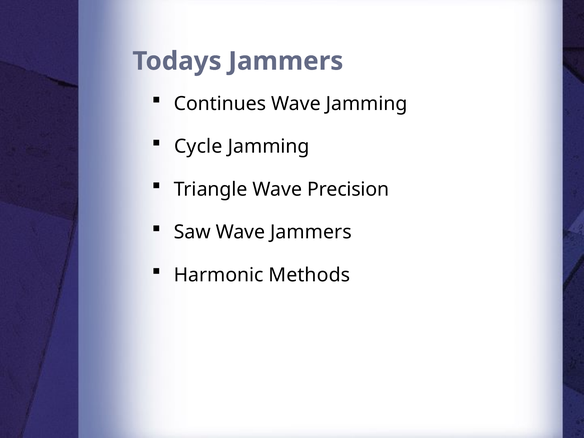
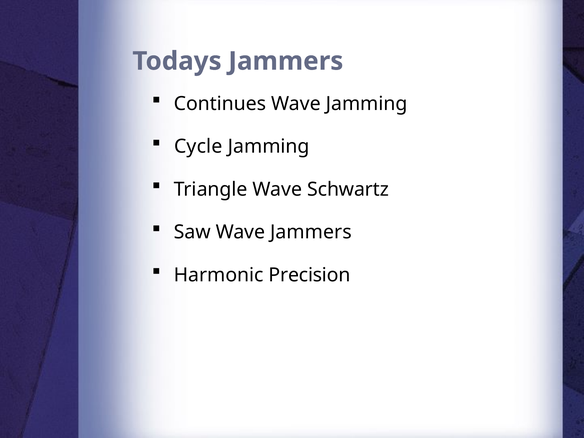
Precision: Precision -> Schwartz (348, 189)
Methods: Methods -> Precision (310, 275)
